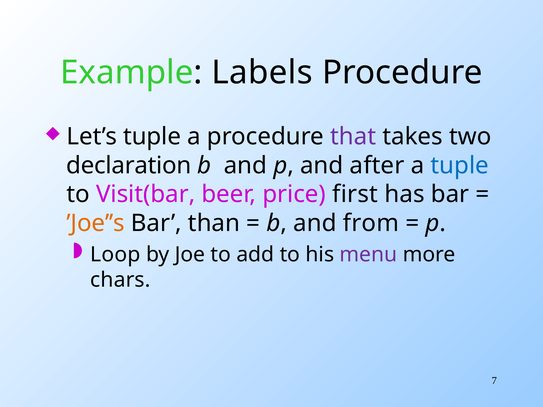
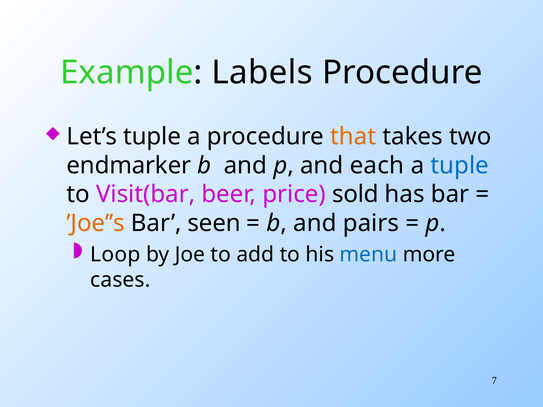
that colour: purple -> orange (353, 137)
declaration: declaration -> endmarker (129, 165)
after: after -> each (377, 165)
first: first -> sold (355, 194)
than: than -> seen (214, 223)
from: from -> pairs (371, 223)
menu colour: purple -> blue (368, 255)
chars: chars -> cases (120, 280)
